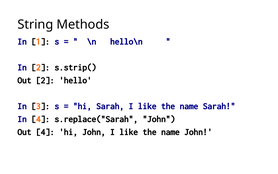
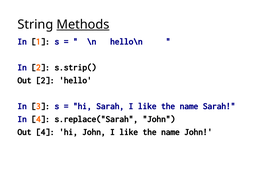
Methods underline: none -> present (83, 25)
